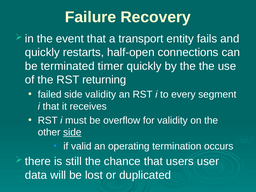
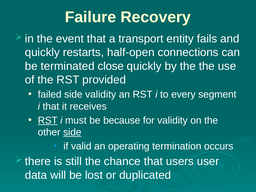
timer: timer -> close (111, 66)
returning: returning -> provided (104, 80)
RST underline: none -> present (48, 120)
overflow: overflow -> because (122, 120)
